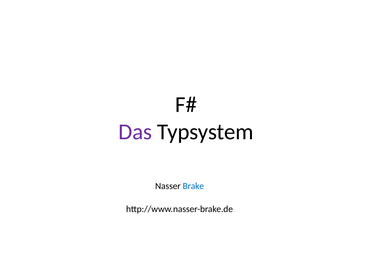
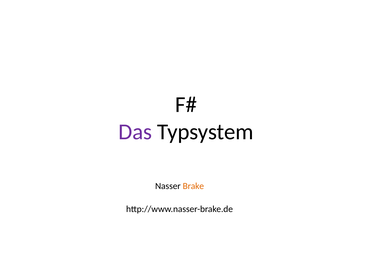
Brake colour: blue -> orange (193, 186)
